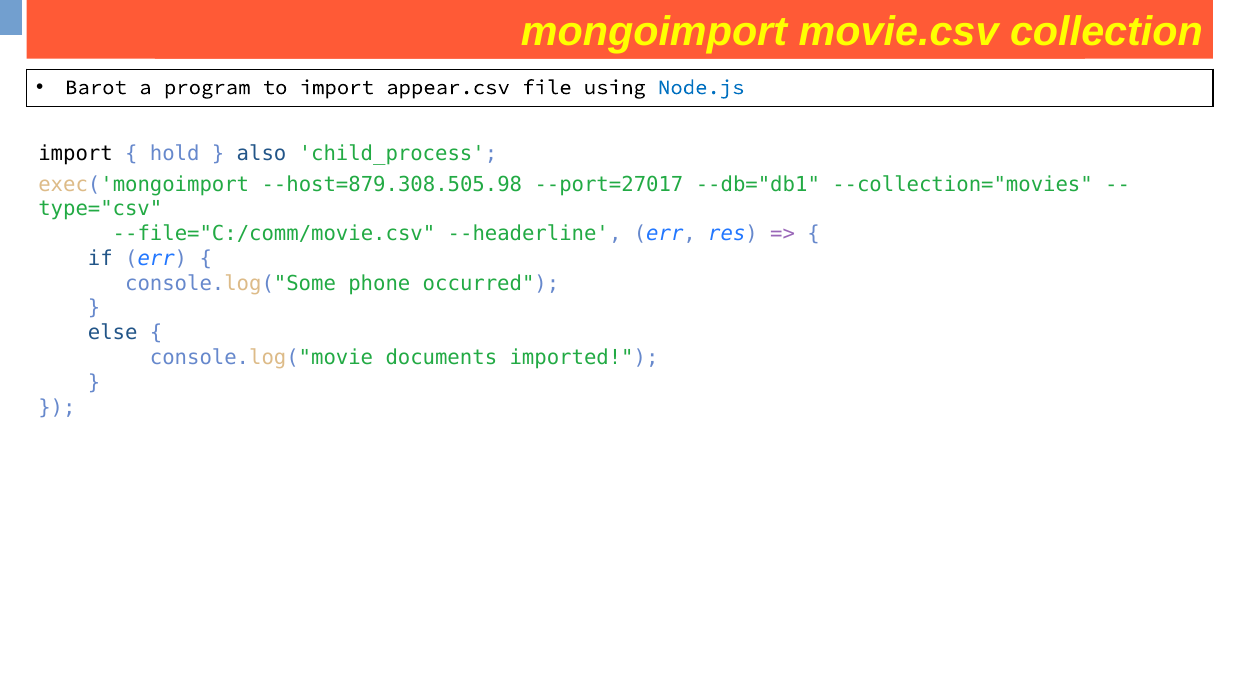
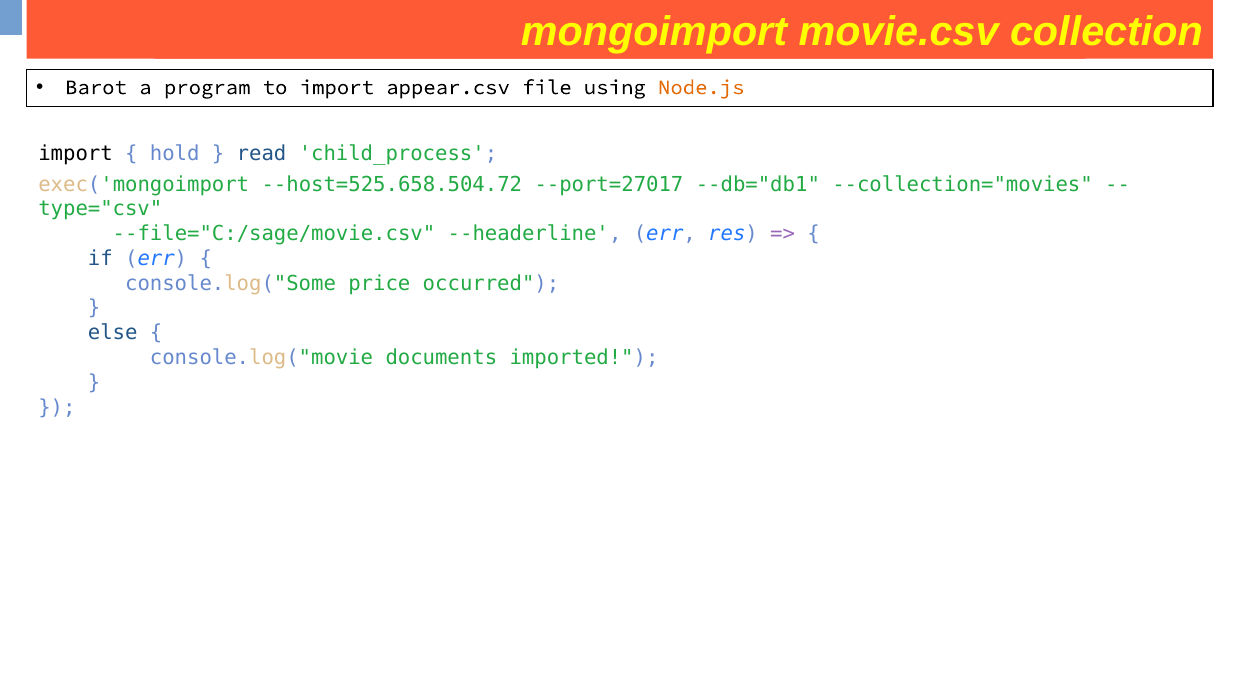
Node.js colour: blue -> orange (701, 87)
also: also -> read (262, 153)
--host=879.308.505.98: --host=879.308.505.98 -> --host=525.658.504.72 (392, 184)
--file="C:/comm/movie.csv: --file="C:/comm/movie.csv -> --file="C:/sage/movie.csv (274, 234)
phone: phone -> price (379, 284)
